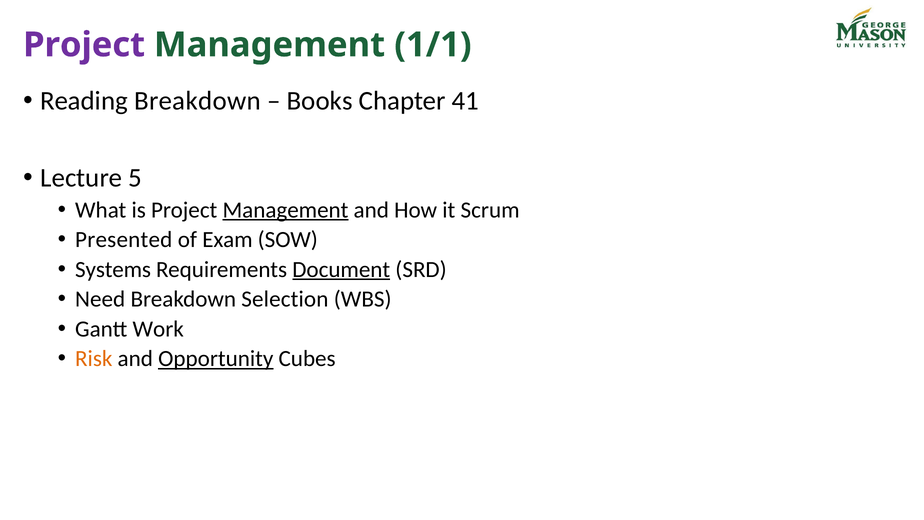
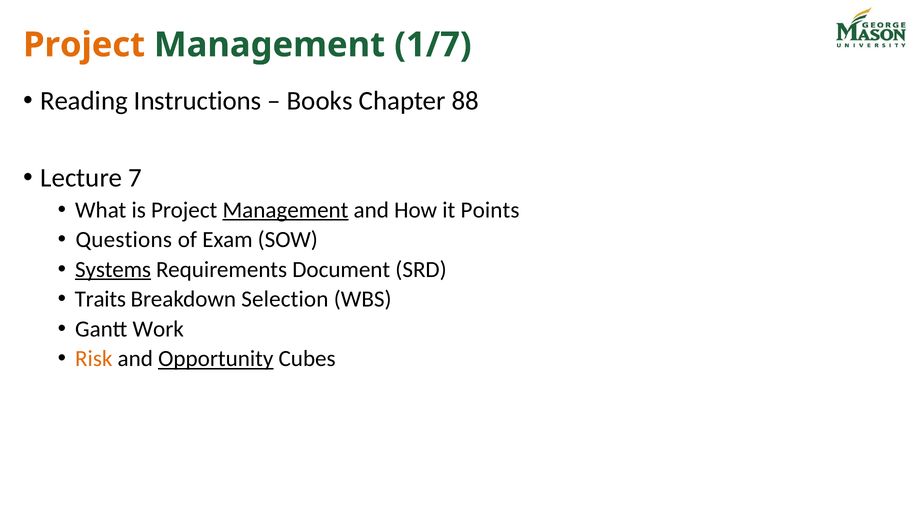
Project colour: purple -> orange (84, 45)
1/1: 1/1 -> 1/7 (433, 45)
Reading Breakdown: Breakdown -> Instructions (198, 101)
41: 41 -> 88 (465, 101)
5: 5 -> 7 (135, 178)
Scrum: Scrum -> Points (490, 210)
Presented: Presented -> Questions (124, 240)
Systems underline: none -> present (113, 269)
Document underline: present -> none (341, 269)
Need: Need -> Traits (100, 299)
